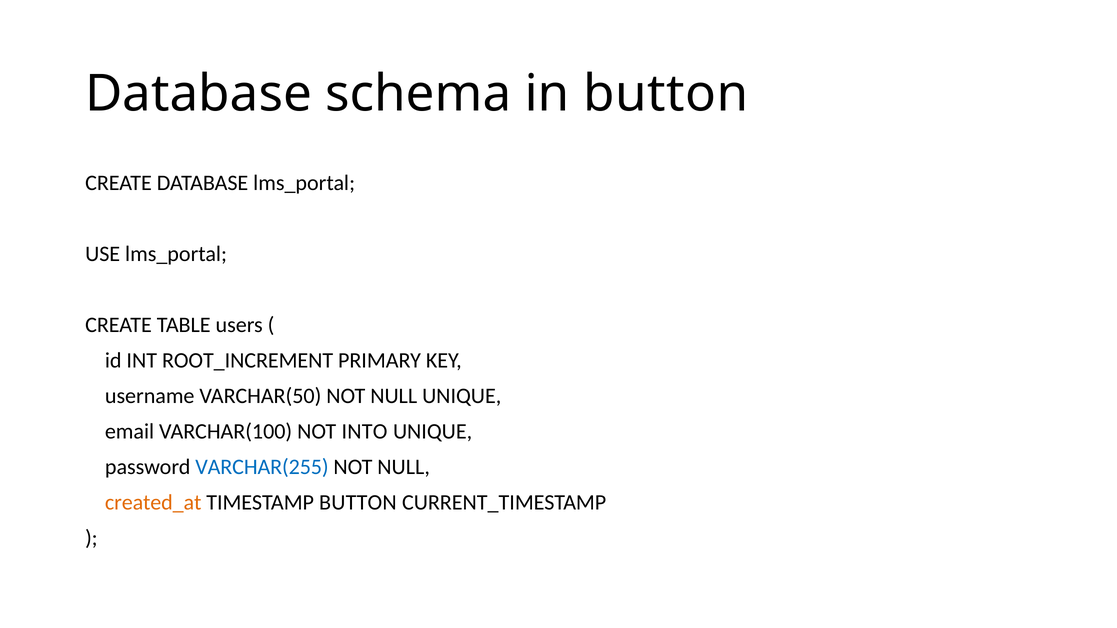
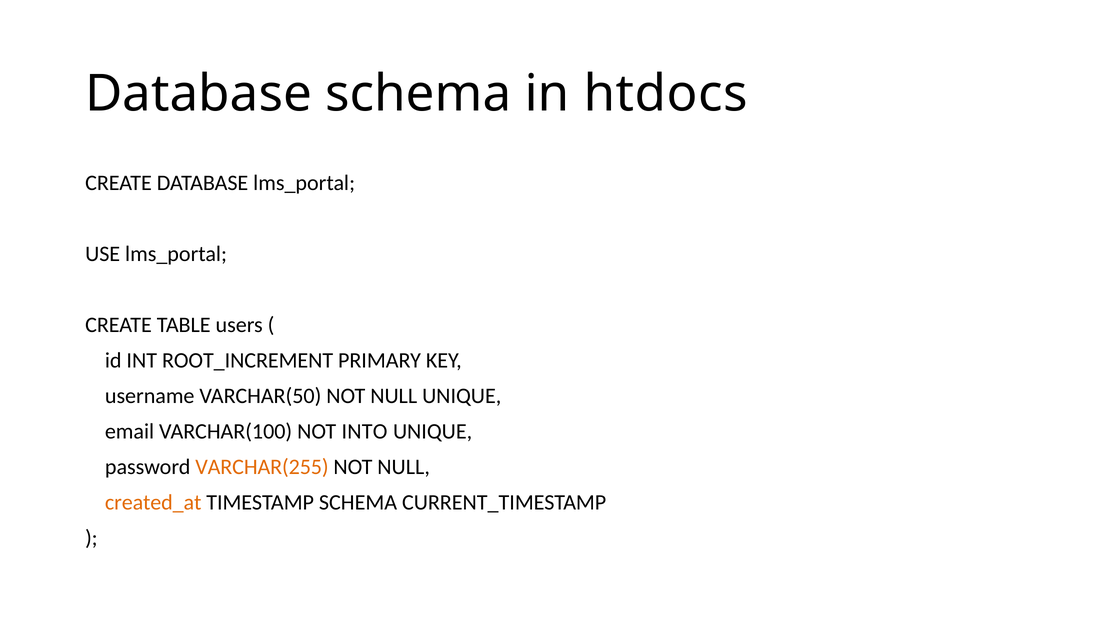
in button: button -> htdocs (666, 94)
VARCHAR(255 colour: blue -> orange (262, 467)
TIMESTAMP BUTTON: BUTTON -> SCHEMA (358, 503)
